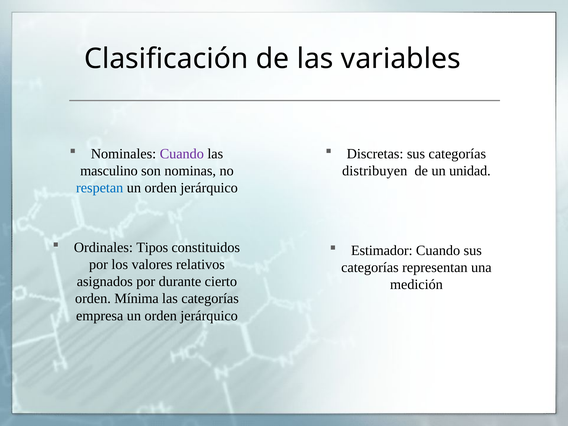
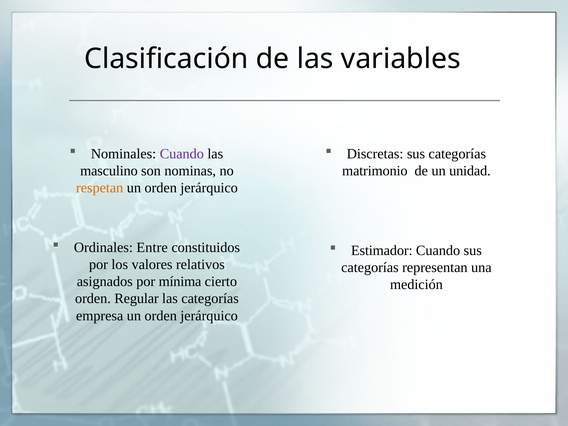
distribuyen: distribuyen -> matrimonio (375, 171)
respetan colour: blue -> orange (100, 188)
Tipos: Tipos -> Entre (152, 248)
durante: durante -> mínima (180, 282)
Mínima: Mínima -> Regular (137, 299)
